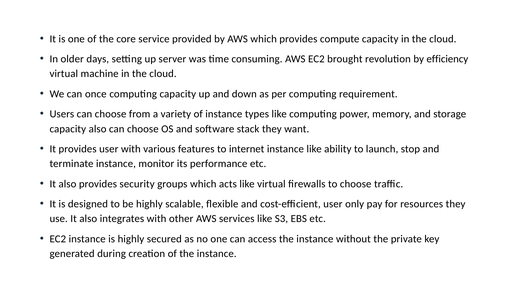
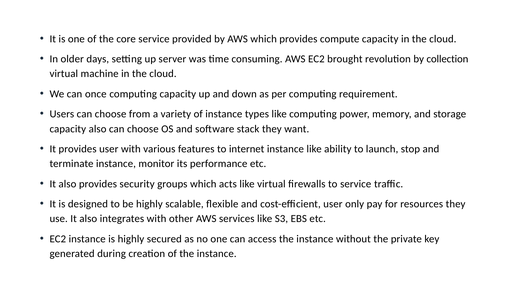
efficiency: efficiency -> collection (447, 59)
to choose: choose -> service (356, 184)
